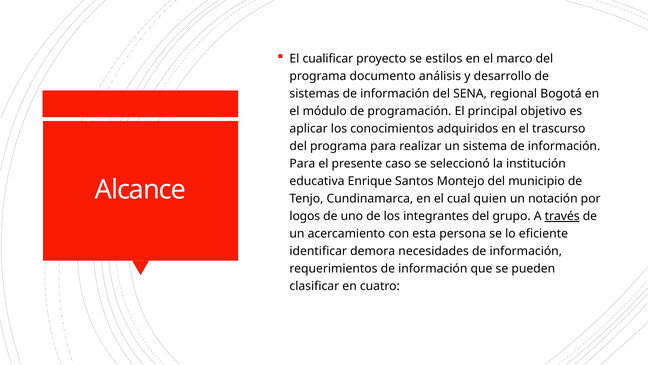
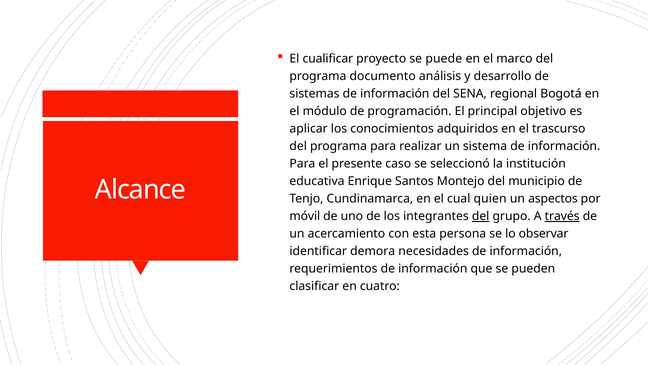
estilos: estilos -> puede (444, 59)
notación: notación -> aspectos (553, 199)
logos: logos -> móvil (305, 216)
del underline: none -> present (481, 216)
eficiente: eficiente -> observar (544, 234)
